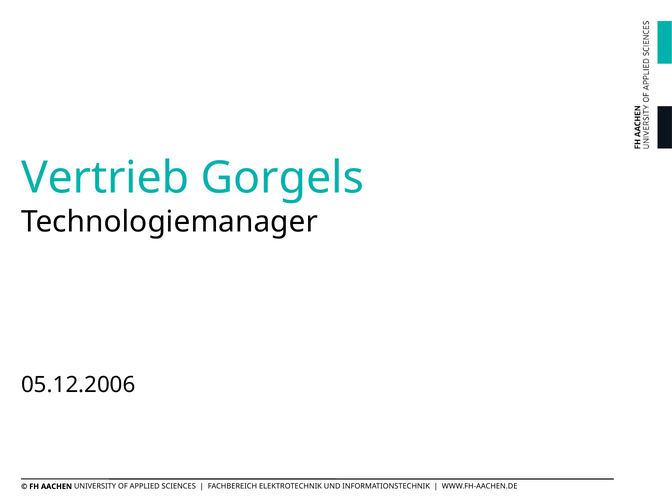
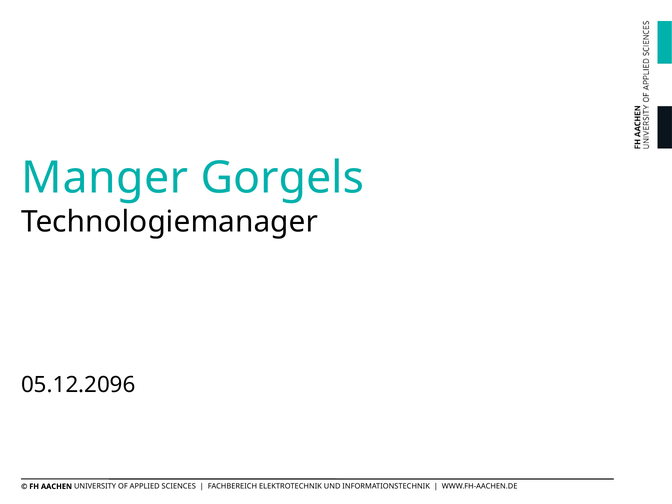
Vertrieb: Vertrieb -> Manger (105, 178)
05.12.2006: 05.12.2006 -> 05.12.2096 (78, 385)
